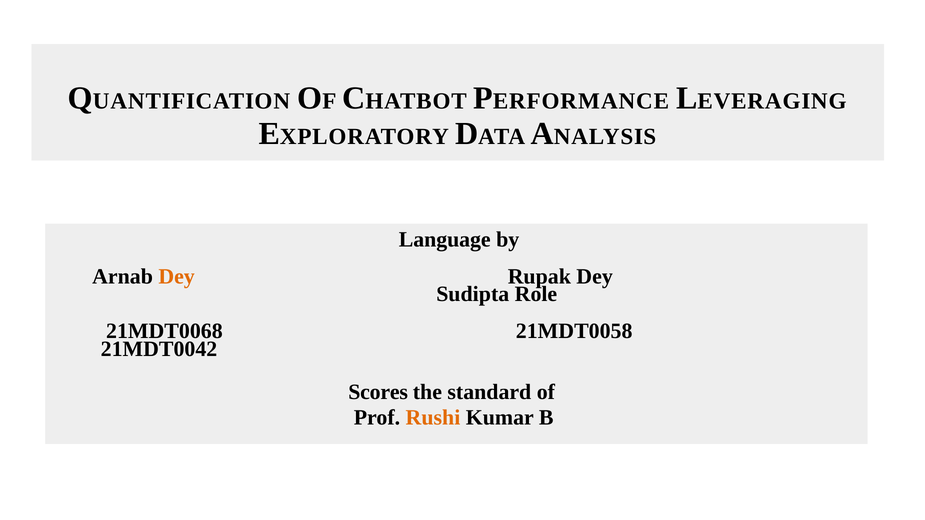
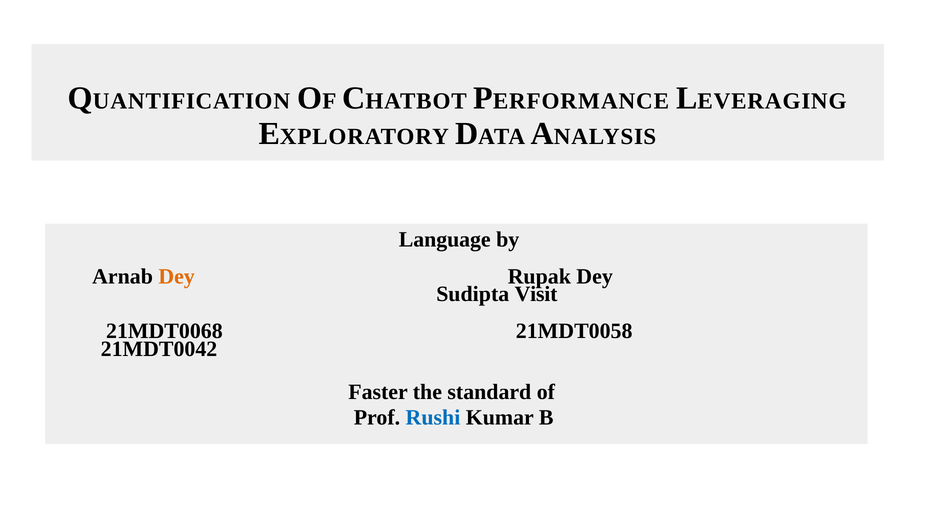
Role: Role -> Visit (536, 294)
Scores: Scores -> Faster (378, 392)
Rushi colour: orange -> blue (433, 418)
